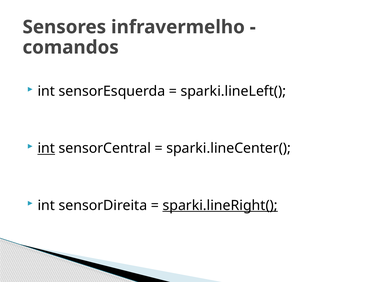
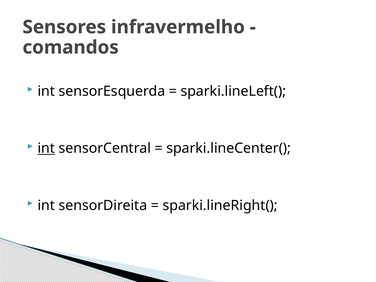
sparki.lineRight( underline: present -> none (220, 205)
